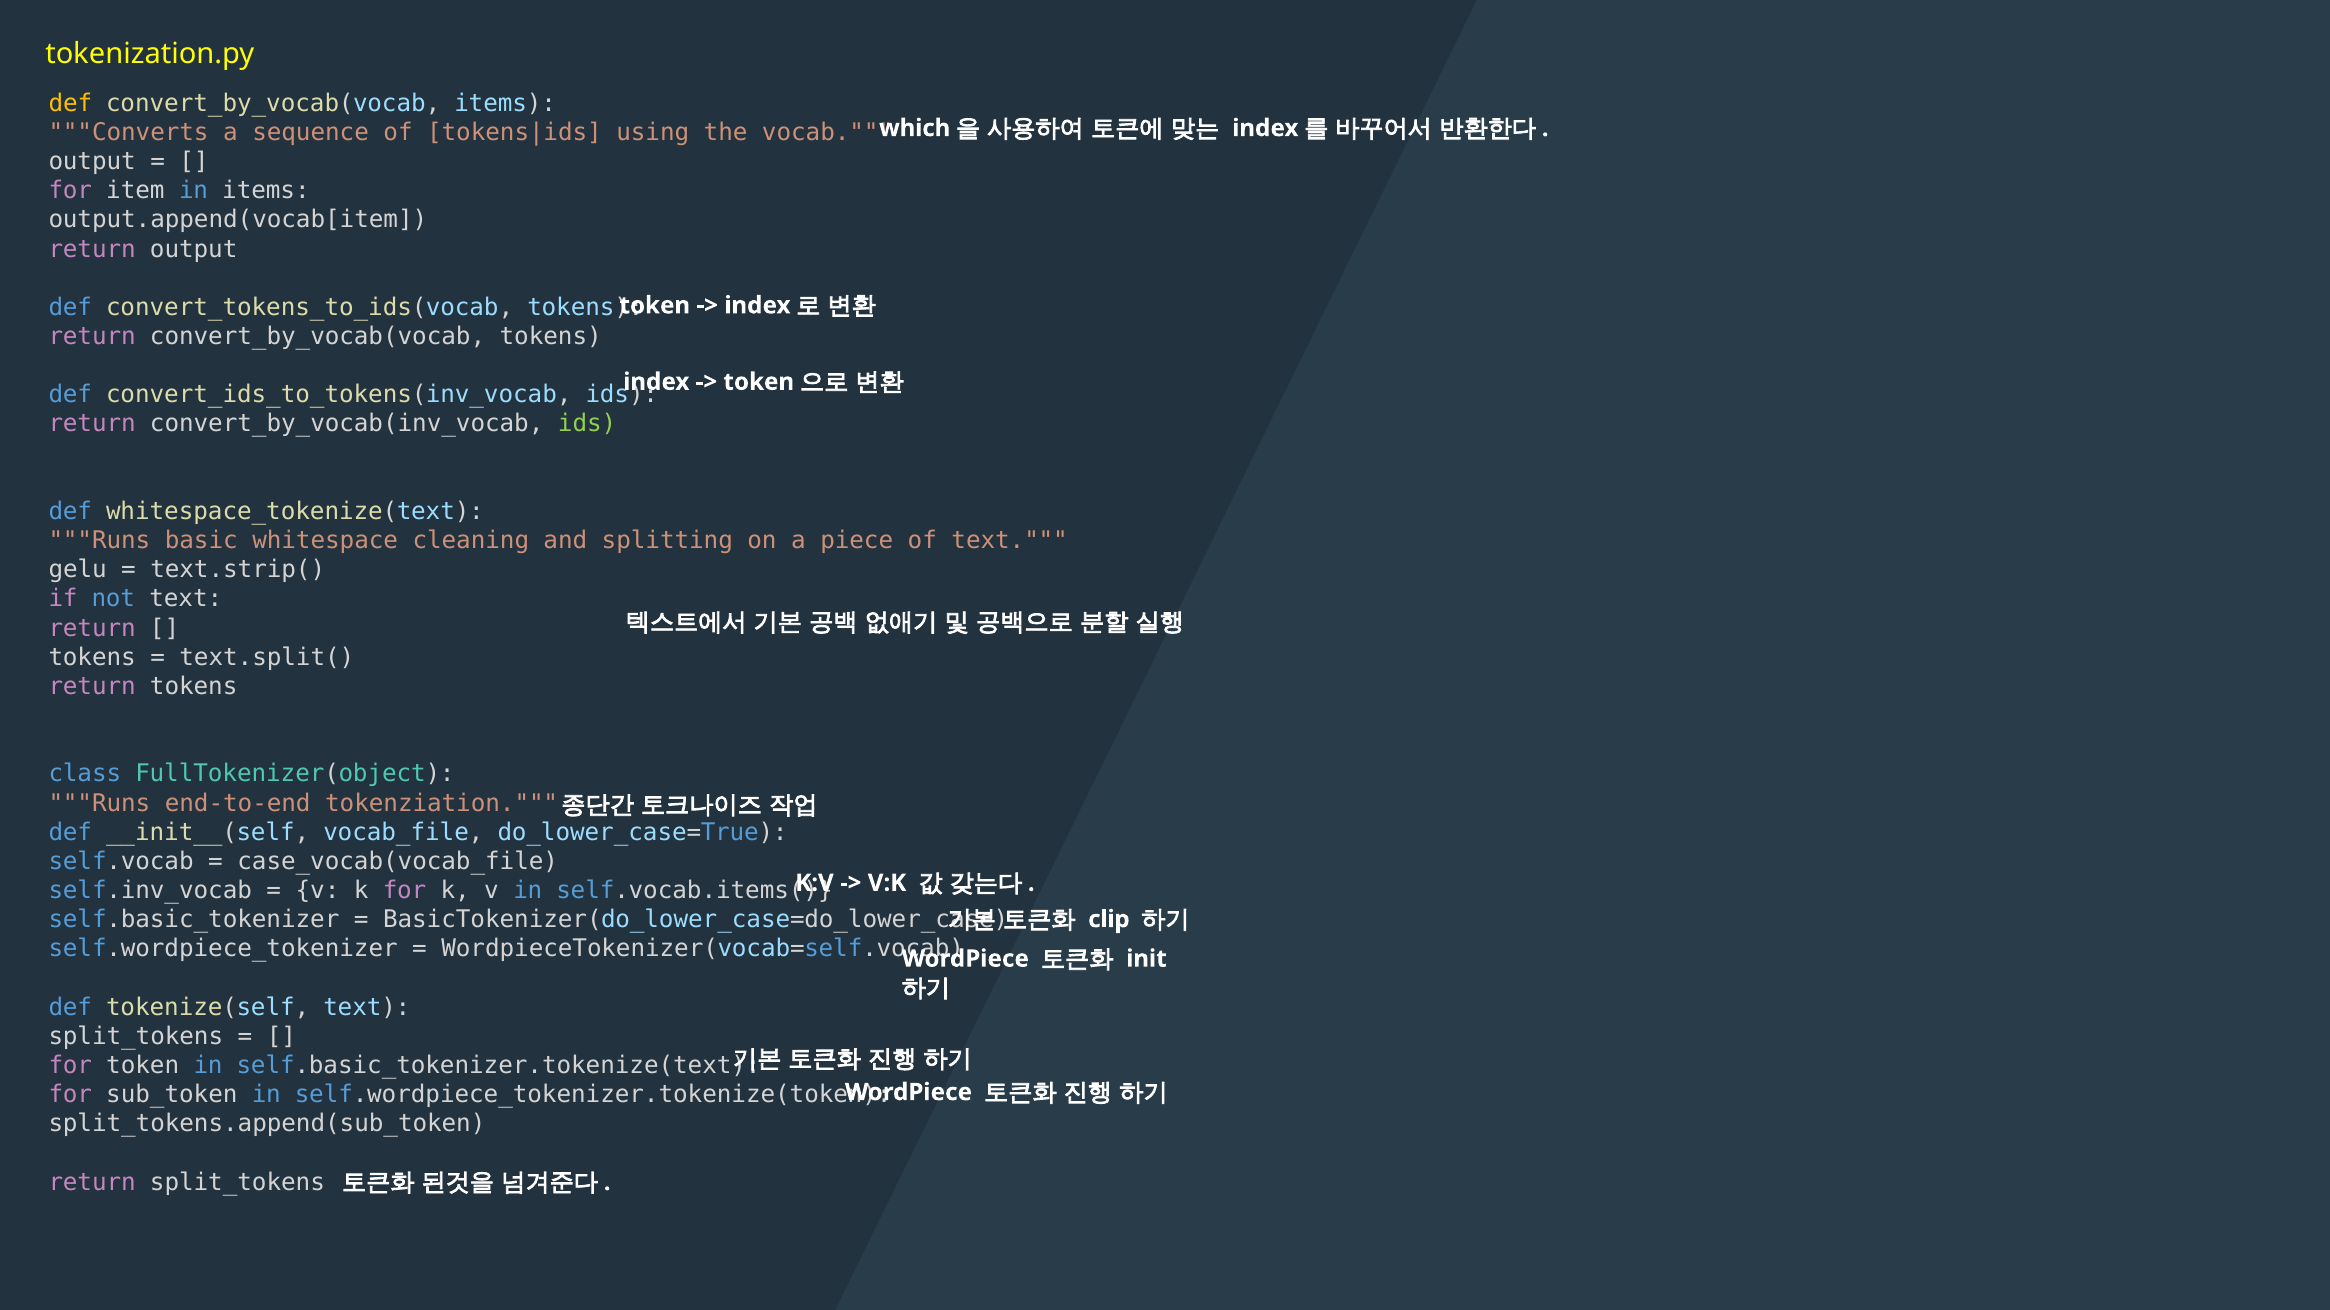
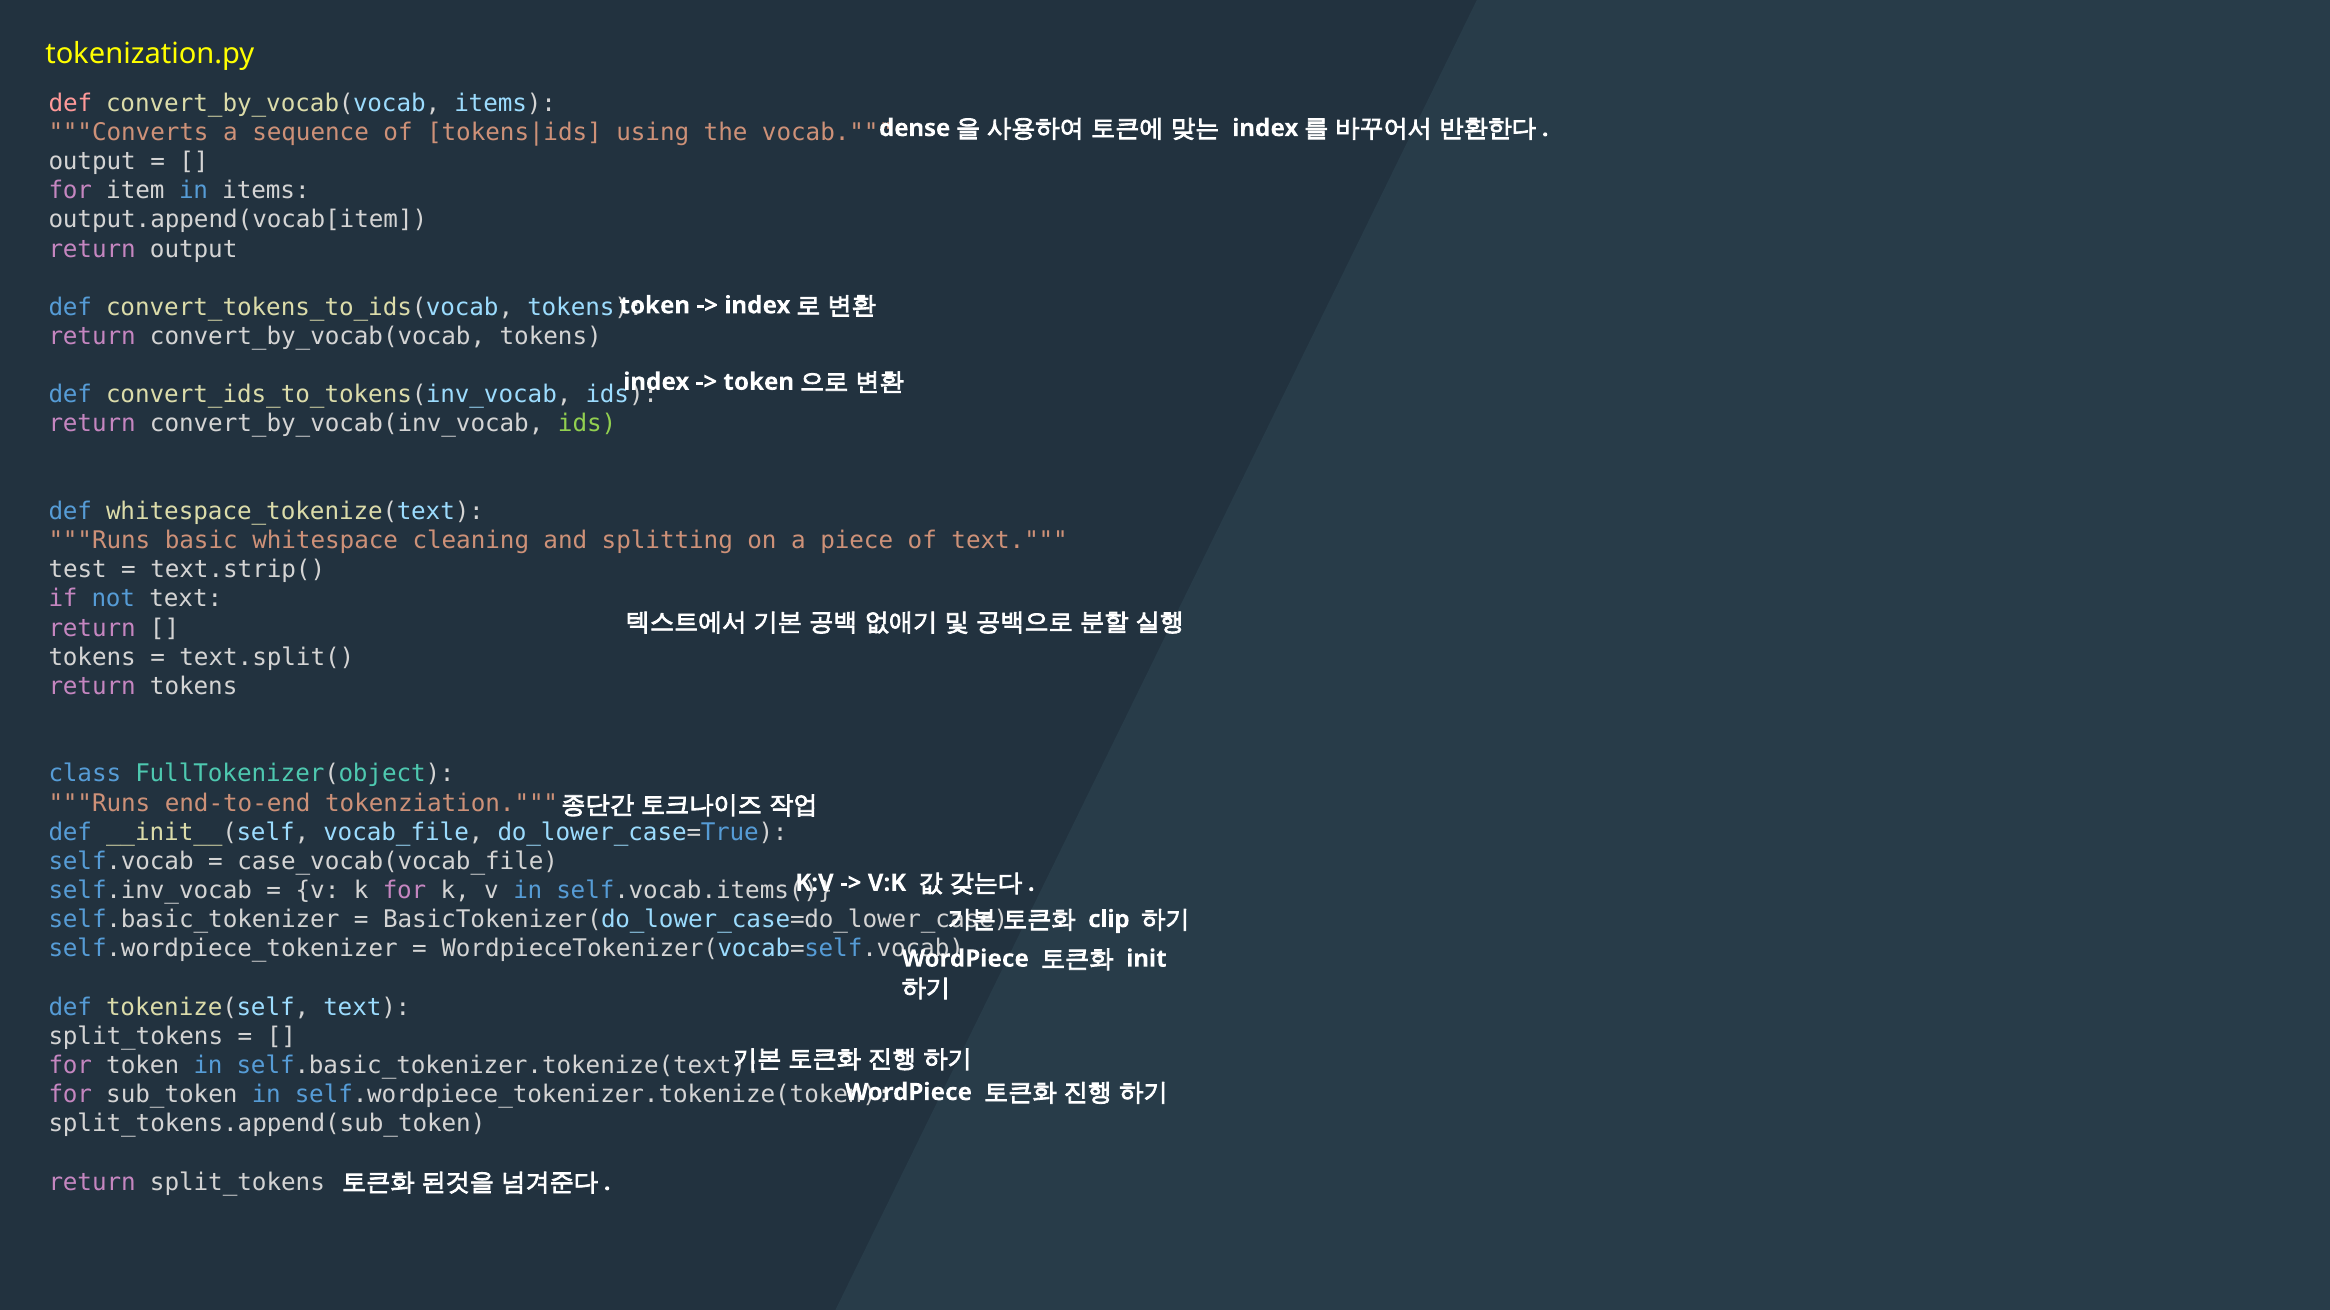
def colour: yellow -> pink (70, 103)
which: which -> dense (915, 128)
gelu: gelu -> test (78, 570)
